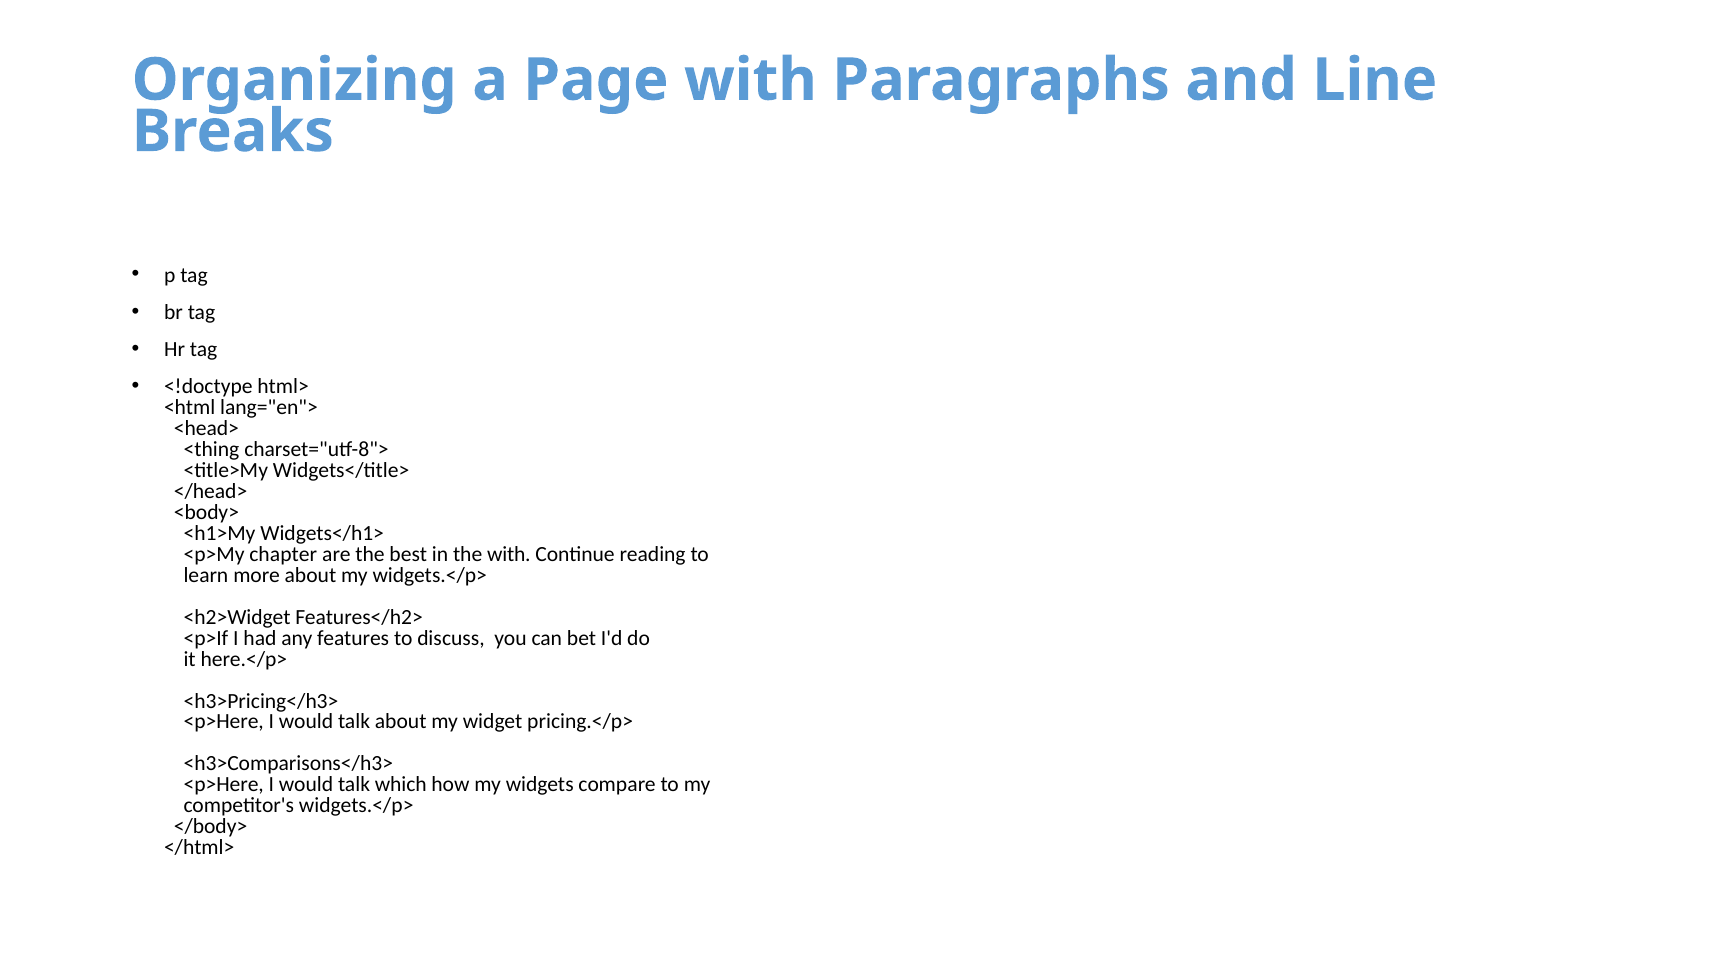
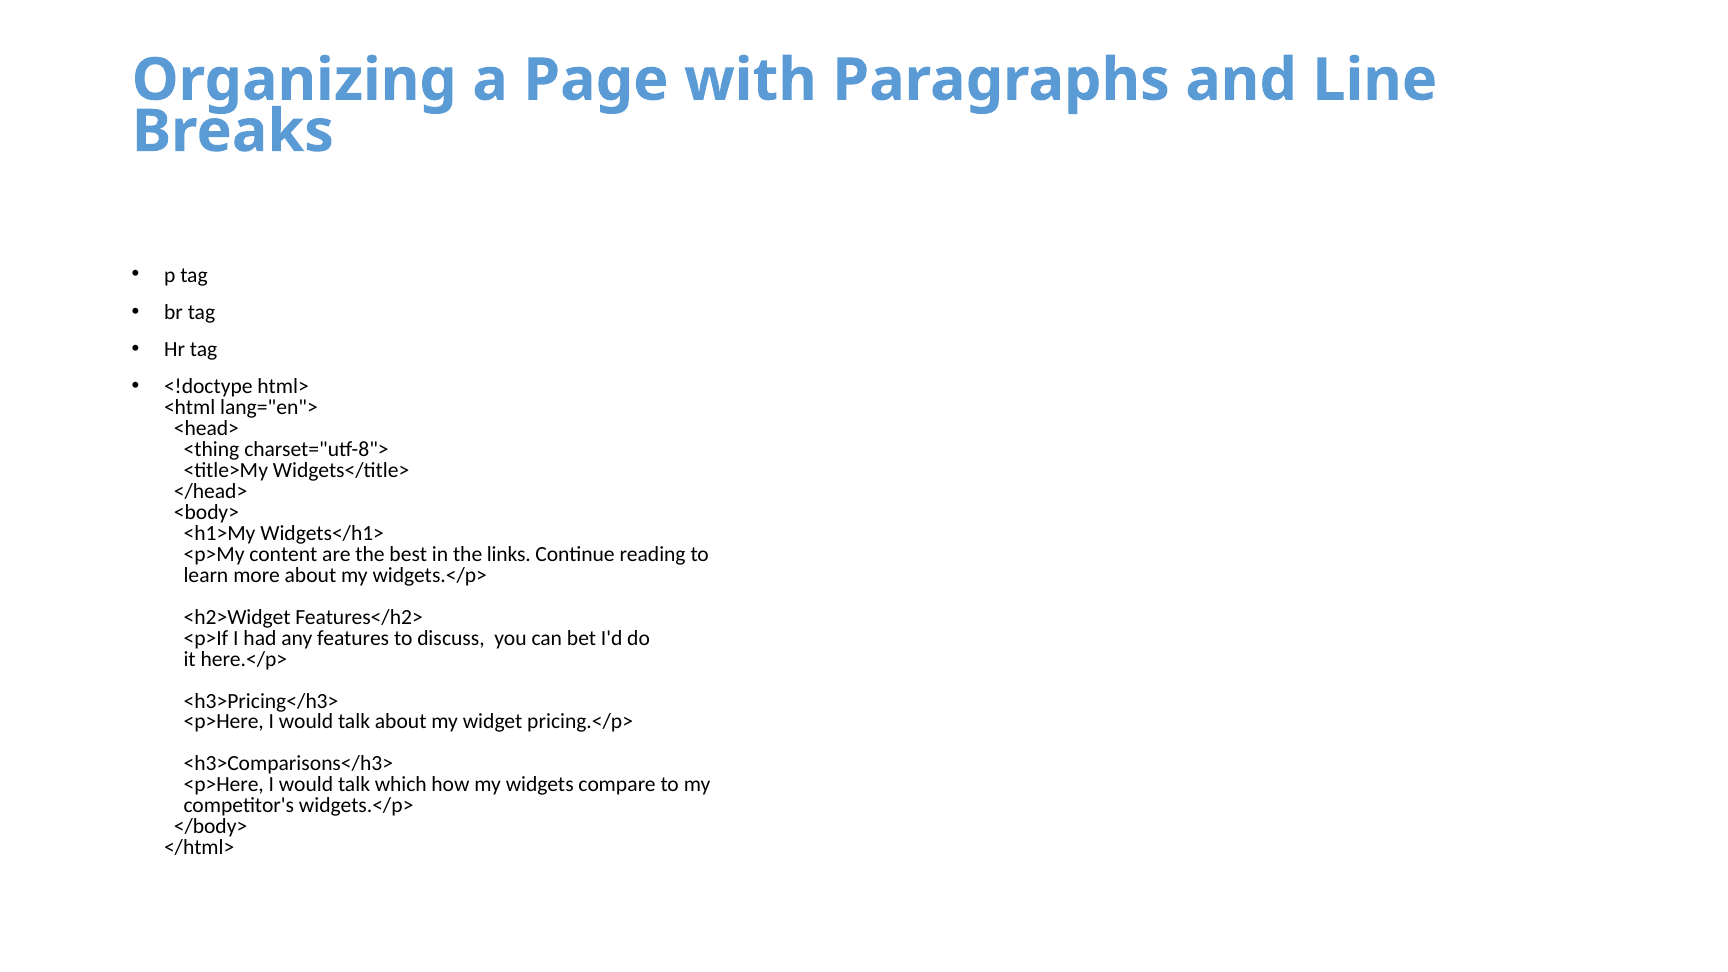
chapter: chapter -> content (283, 554)
the with: with -> links (509, 554)
